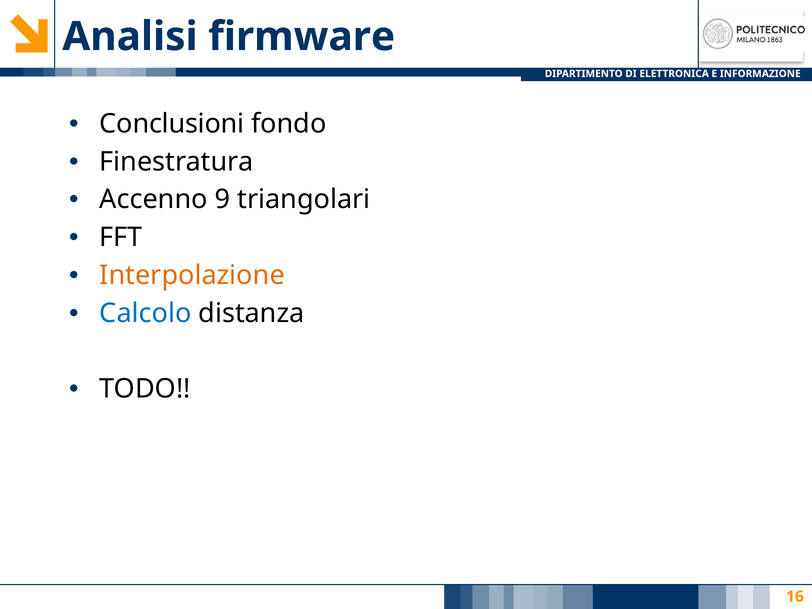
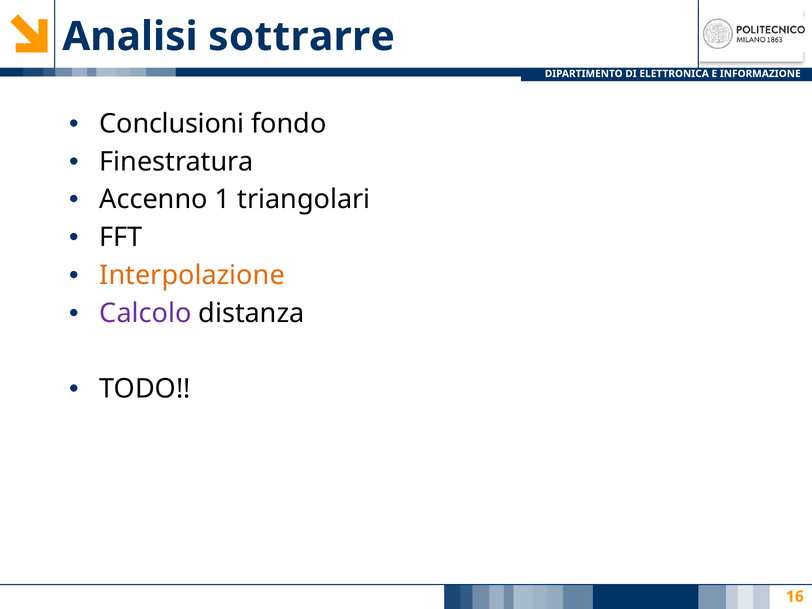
firmware: firmware -> sottrarre (301, 37)
9: 9 -> 1 (223, 199)
Calcolo colour: blue -> purple (145, 313)
